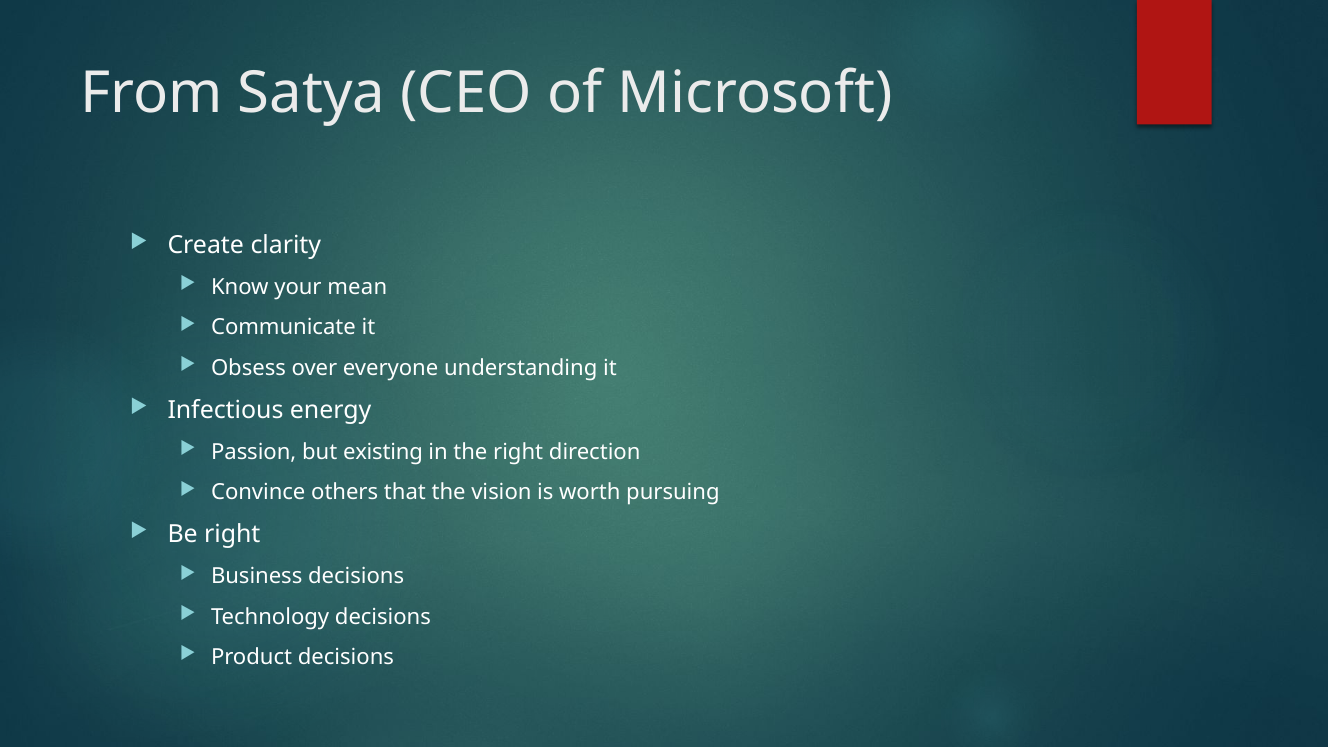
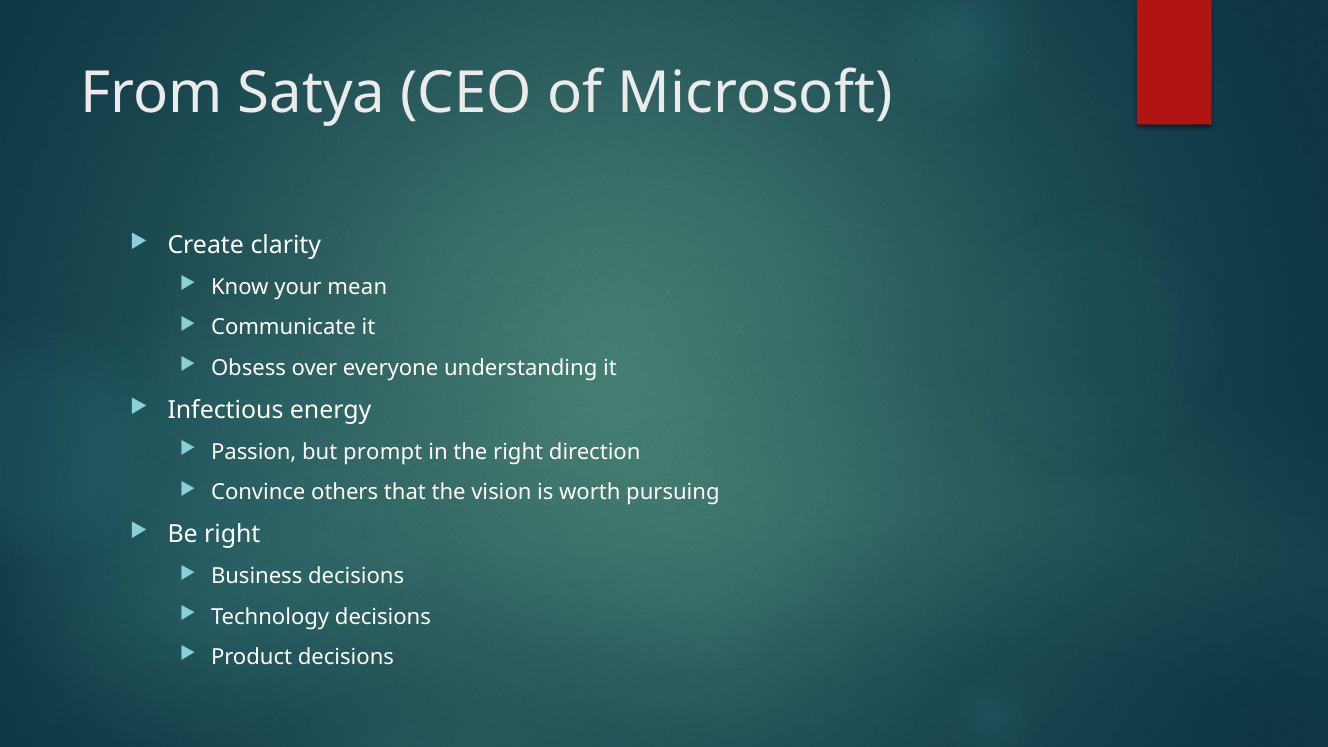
existing: existing -> prompt (383, 452)
